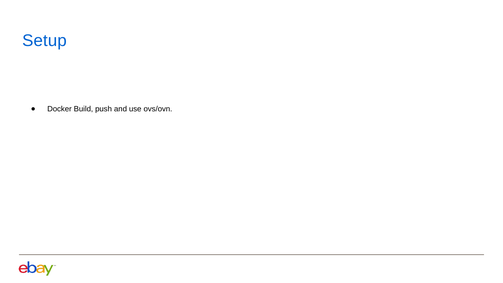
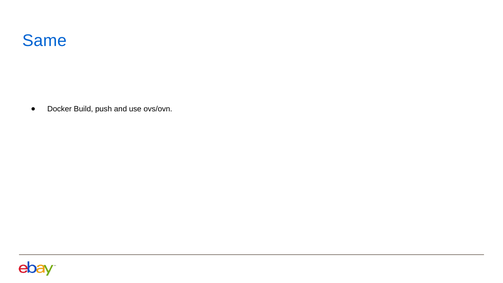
Setup: Setup -> Same (44, 41)
